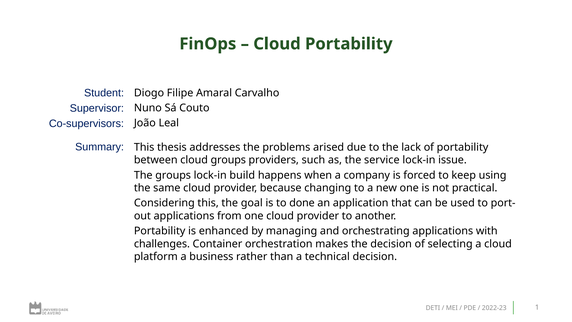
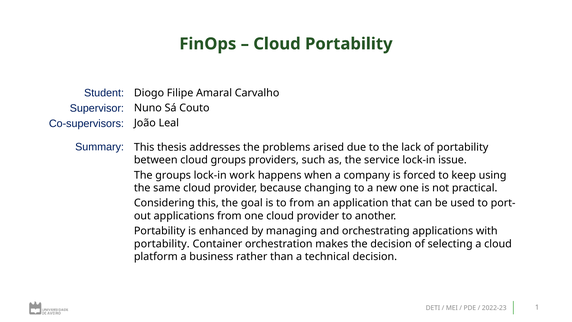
build: build -> work (242, 175)
to done: done -> from (302, 203)
challenges: challenges -> portability (162, 244)
